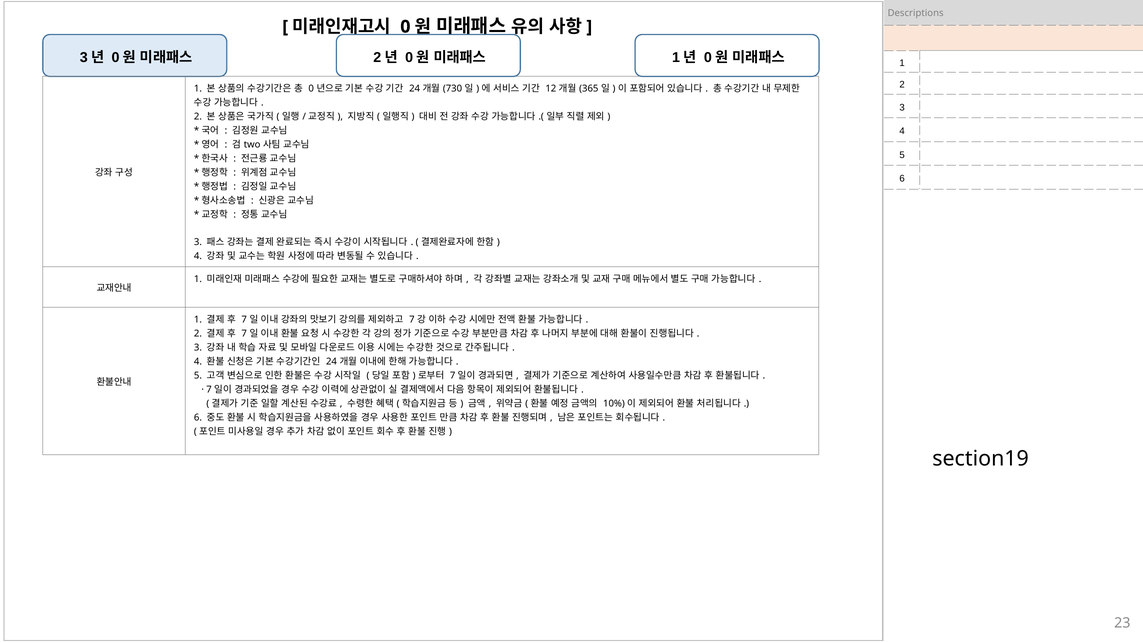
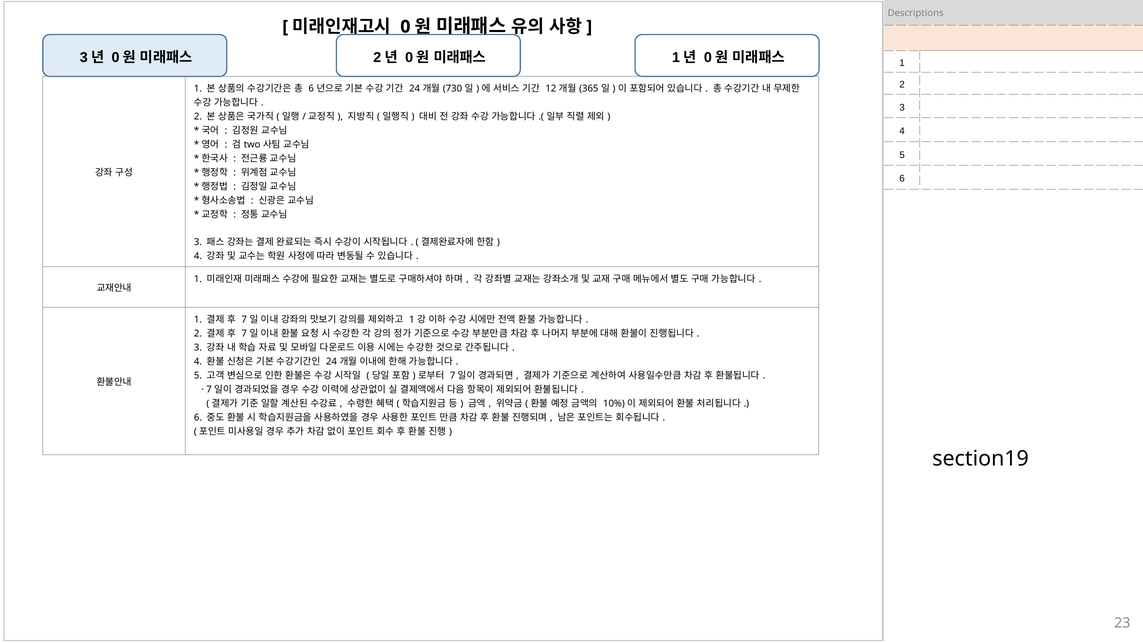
0: 0 -> 6 (311, 89)
7: 7 -> 1 (412, 319)
